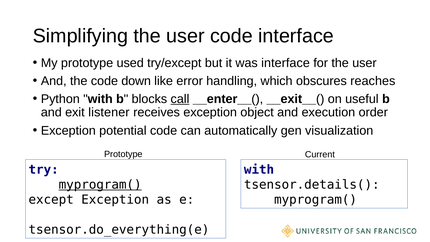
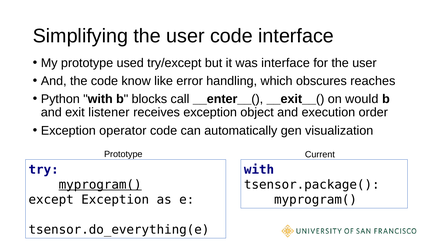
down: down -> know (136, 81)
call underline: present -> none (180, 99)
useful: useful -> would (362, 99)
potential: potential -> operator (123, 130)
tsensor.details(: tsensor.details( -> tsensor.package( (312, 185)
